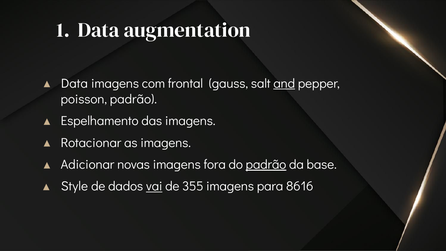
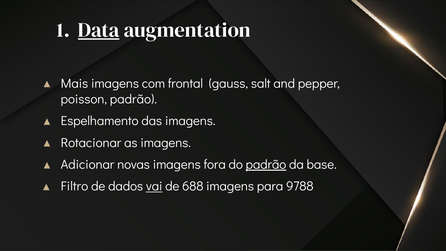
Data underline: none -> present (99, 30)
Data: Data -> Mais (74, 83)
and underline: present -> none (284, 83)
Style: Style -> Filtro (74, 186)
355: 355 -> 688 (193, 186)
8616: 8616 -> 9788 (300, 186)
